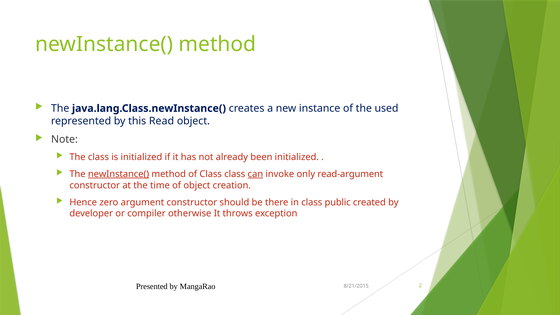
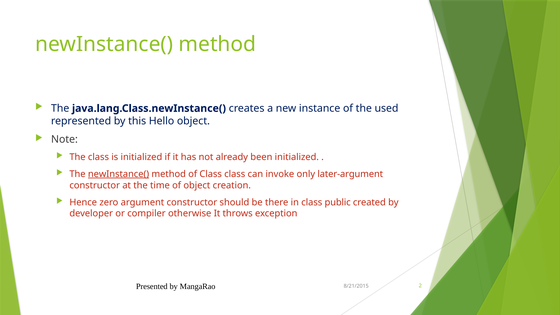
Read: Read -> Hello (162, 121)
can underline: present -> none (255, 174)
read-argument: read-argument -> later-argument (350, 174)
